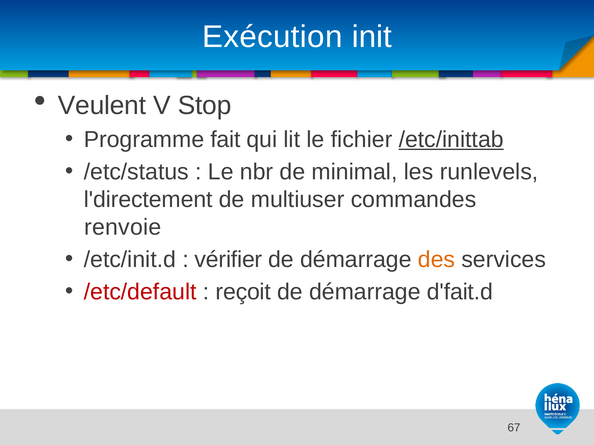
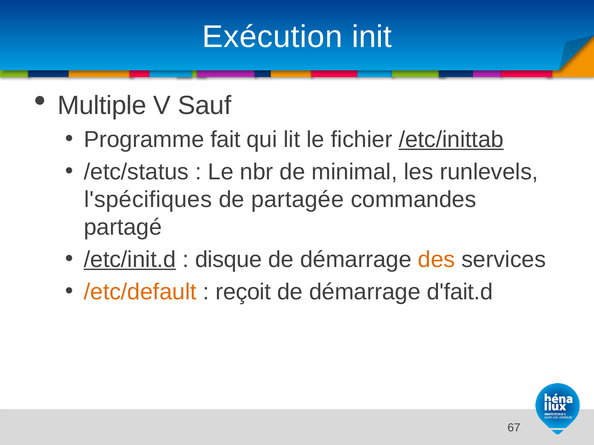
Veulent: Veulent -> Multiple (102, 105)
Stop: Stop -> Sauf (205, 105)
l'directement: l'directement -> l'spécifiques (148, 200)
multiuser: multiuser -> partagée (297, 200)
renvoie: renvoie -> partagé (123, 227)
/etc/init.d underline: none -> present (130, 260)
vérifier: vérifier -> disque (228, 260)
/etc/default colour: red -> orange (140, 292)
